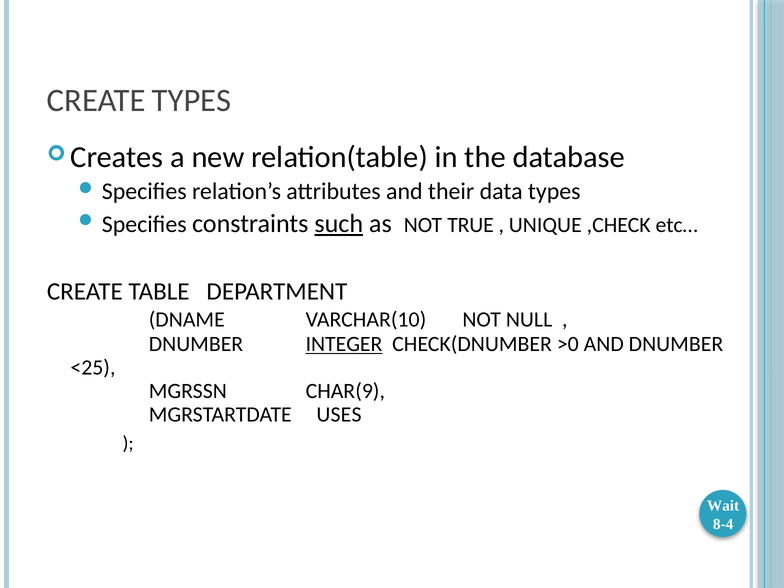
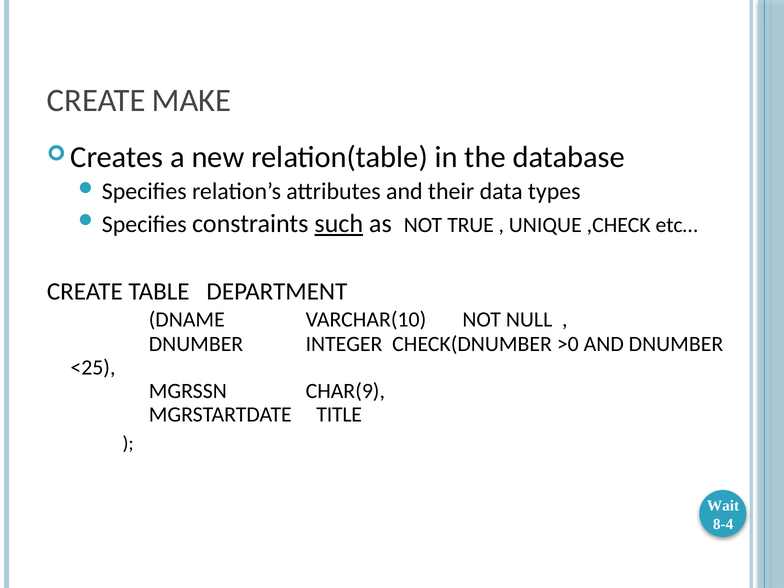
CREATE TYPES: TYPES -> MAKE (192, 100)
INTEGER underline: present -> none (344, 344)
USES: USES -> TITLE (339, 415)
